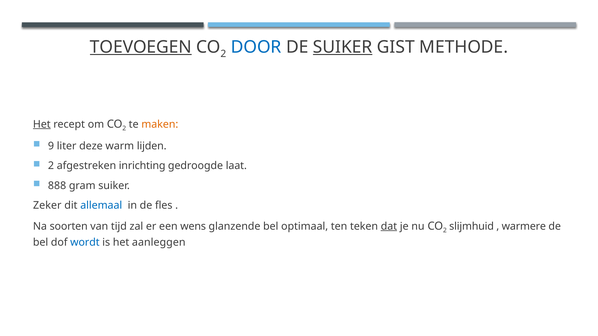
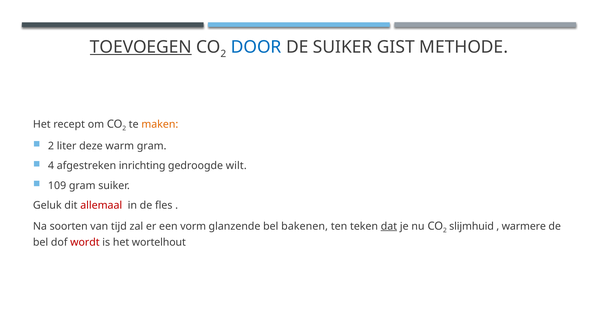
SUIKER underline: present -> none (343, 47)
Het underline: present -> none (42, 124)
9: 9 -> 2 (51, 146)
warm lijden: lijden -> gram (152, 146)
2: 2 -> 4 (51, 166)
laat: laat -> wilt (236, 166)
888: 888 -> 109 (57, 186)
Zeker: Zeker -> Geluk (47, 206)
allemaal colour: blue -> red (101, 206)
wens: wens -> vorm (193, 227)
optimaal: optimaal -> bakenen (305, 227)
wordt colour: blue -> red (85, 242)
aanleggen: aanleggen -> wortelhout (159, 242)
